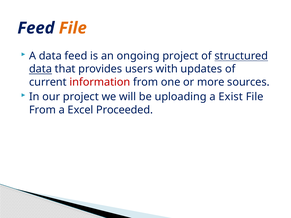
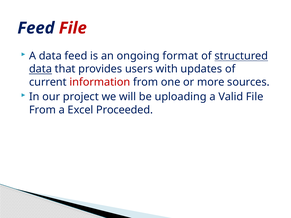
File colour: orange -> red (73, 28)
ongoing project: project -> format (180, 56)
Exist: Exist -> Valid (231, 97)
